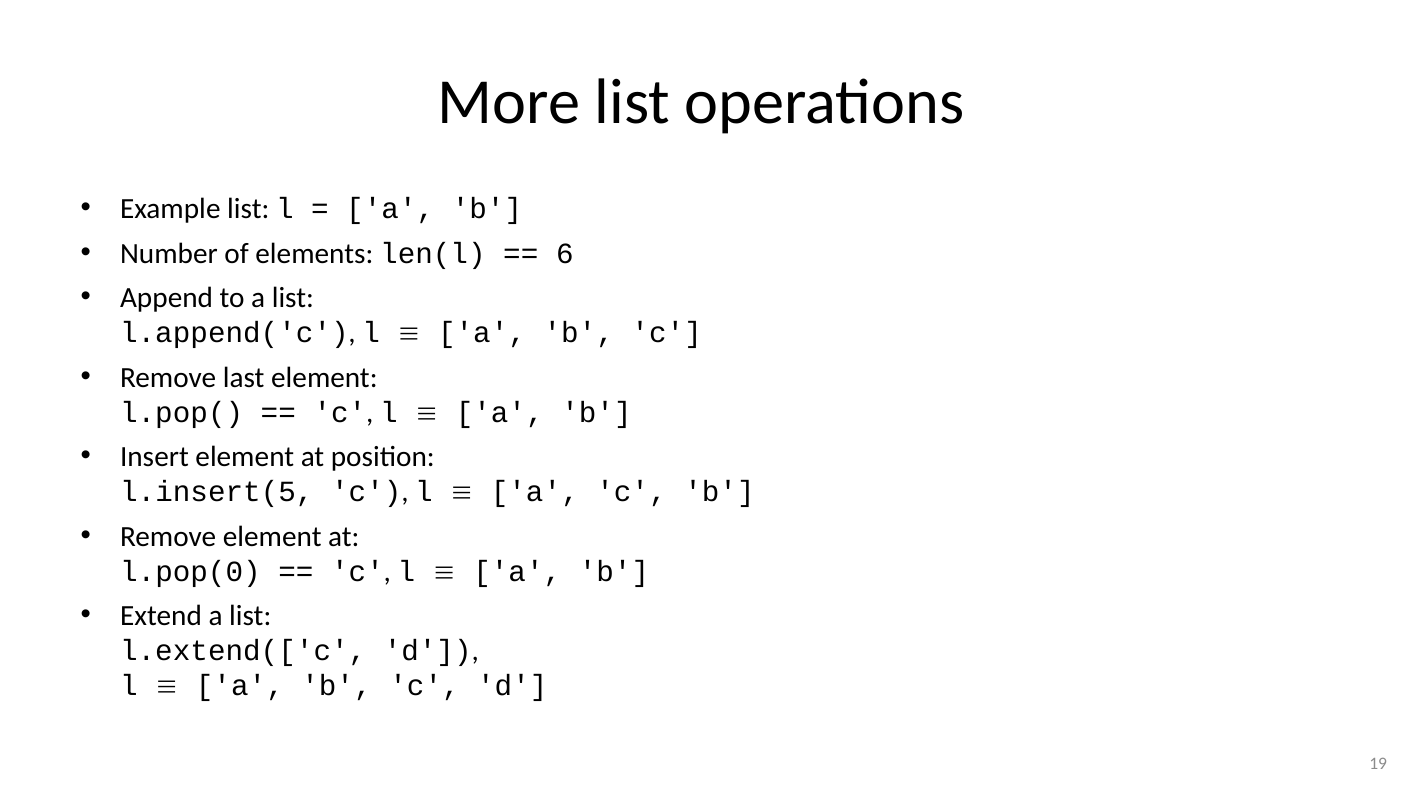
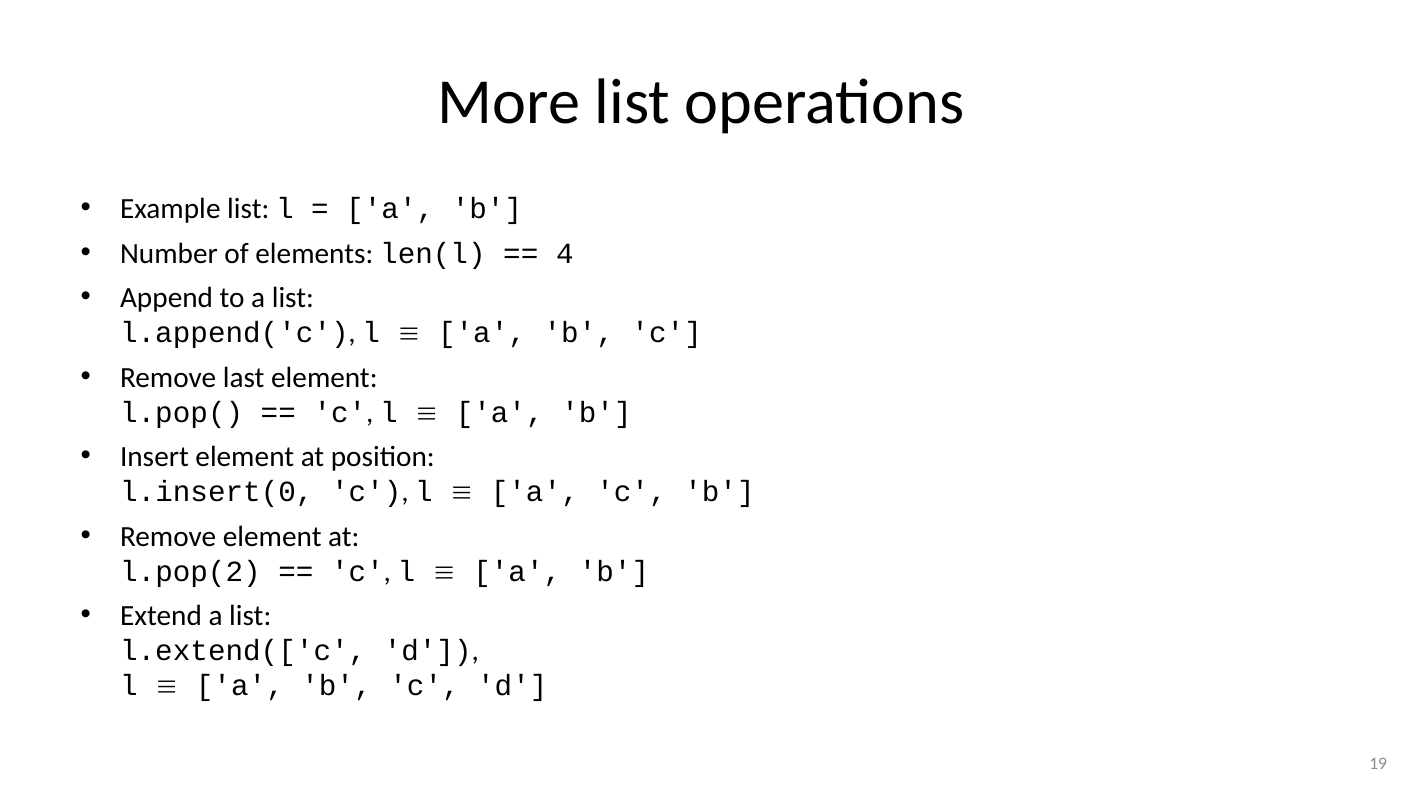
6: 6 -> 4 (565, 253)
l.insert(5: l.insert(5 -> l.insert(0 (217, 492)
l.pop(0: l.pop(0 -> l.pop(2 (190, 572)
